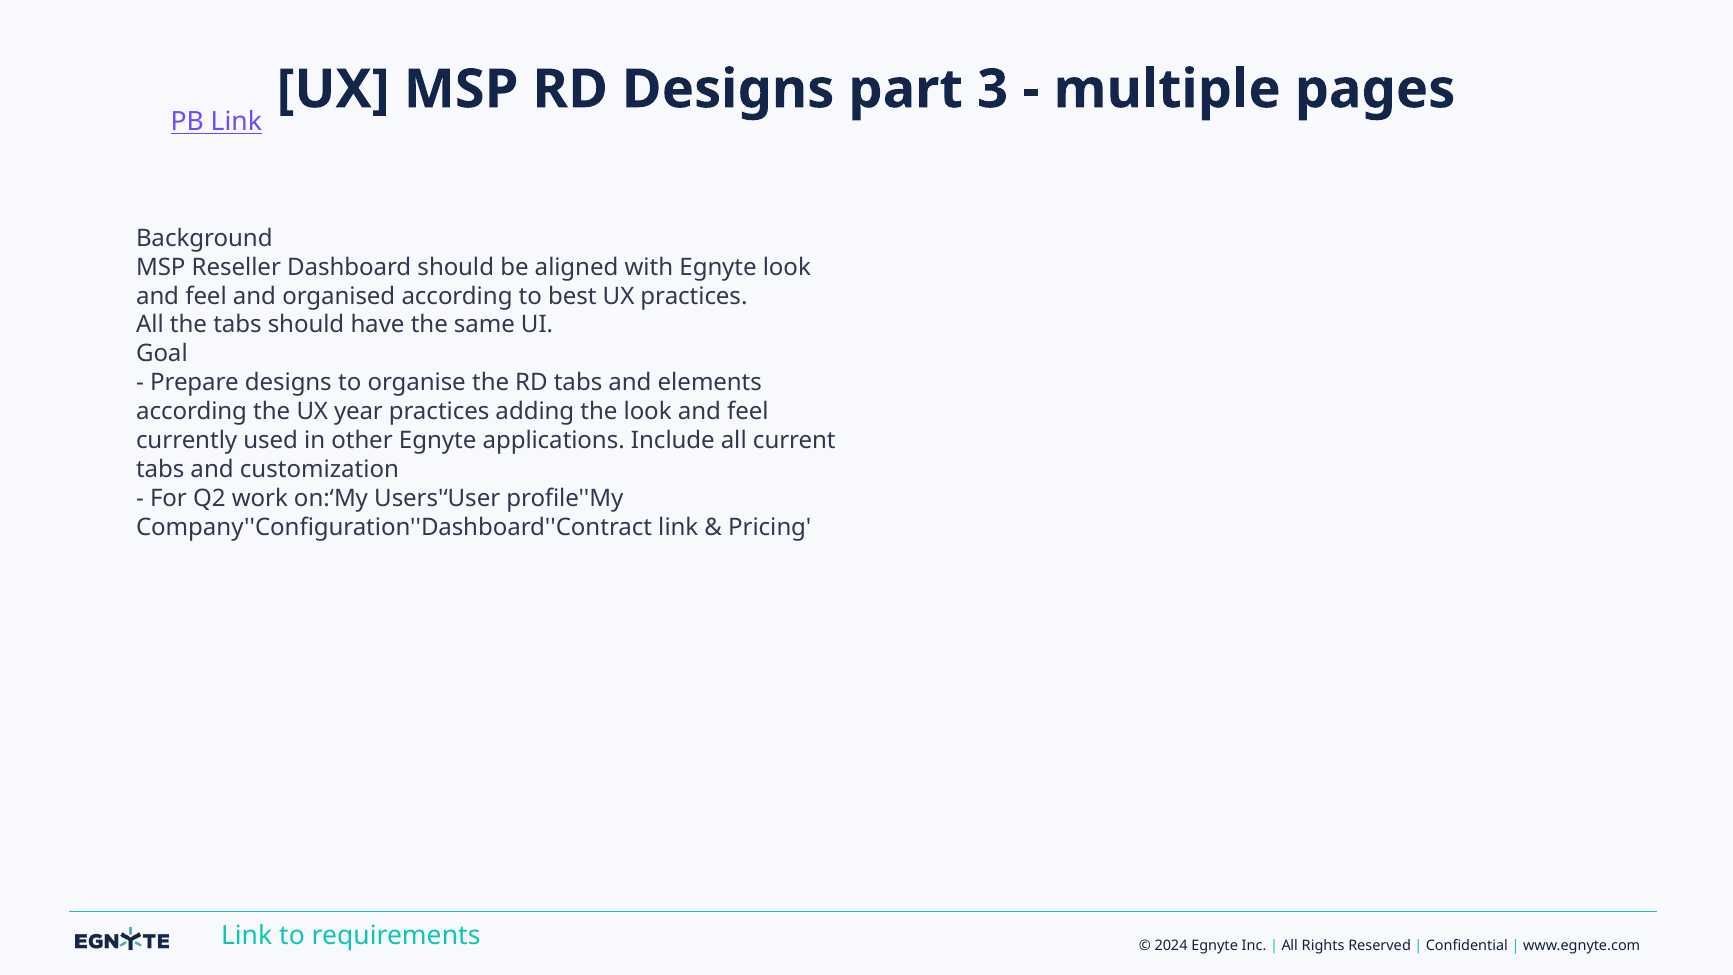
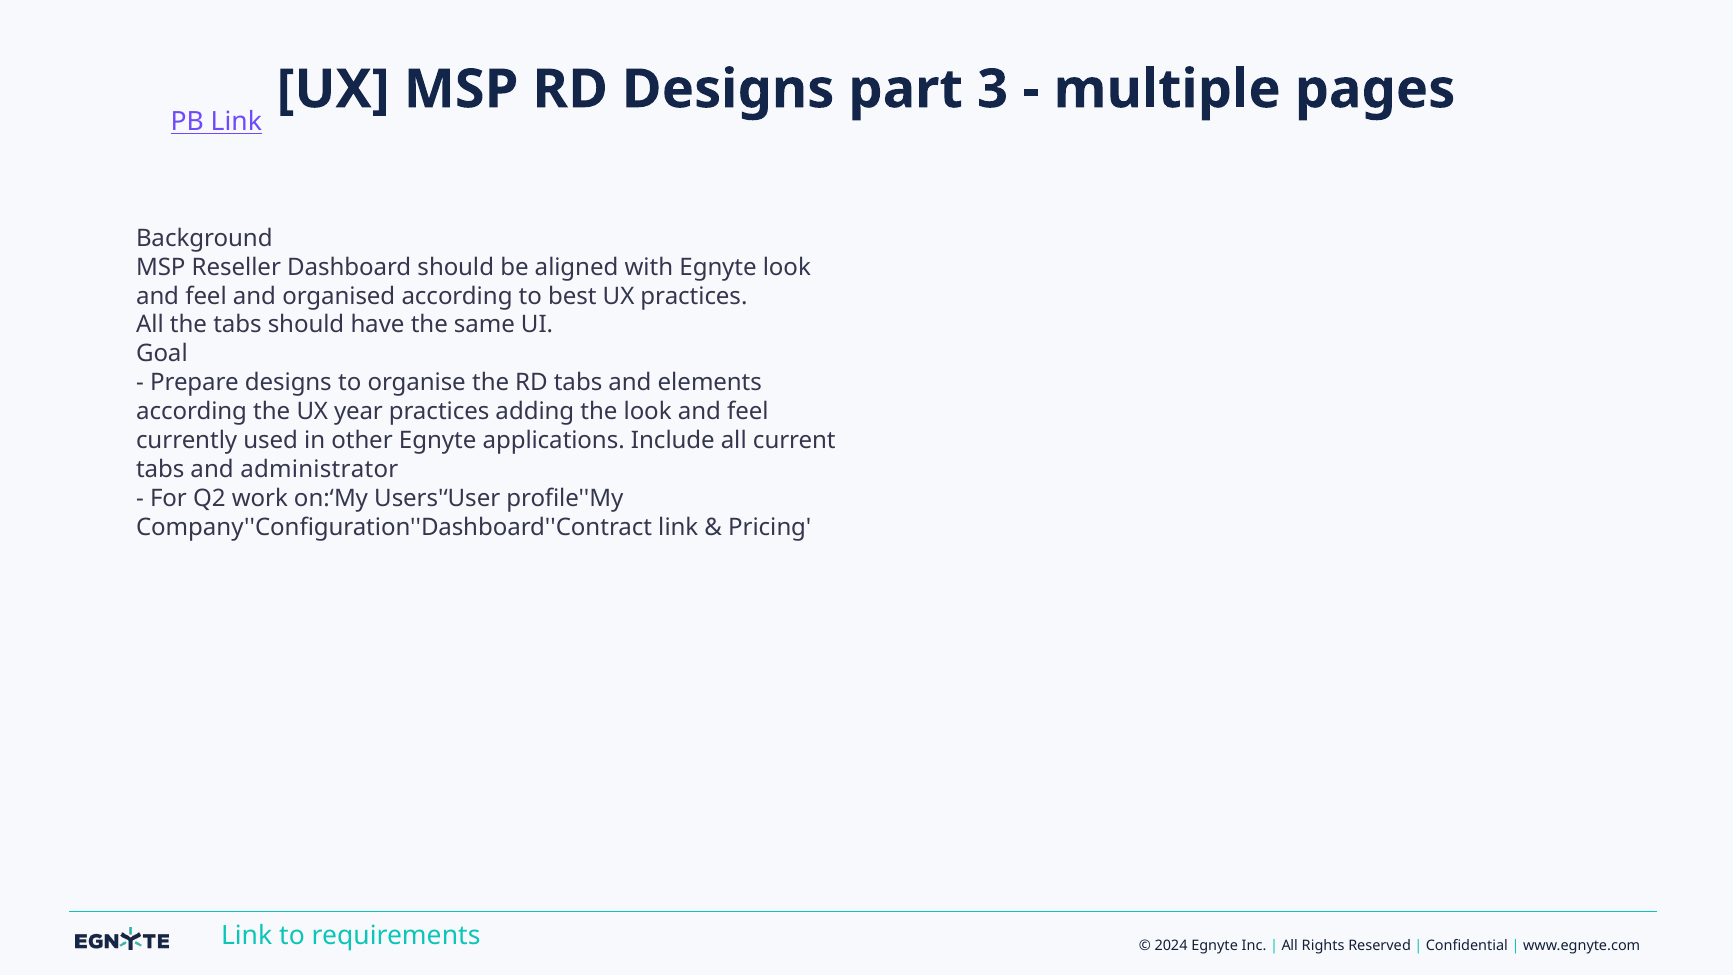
customization: customization -> administrator (319, 470)
